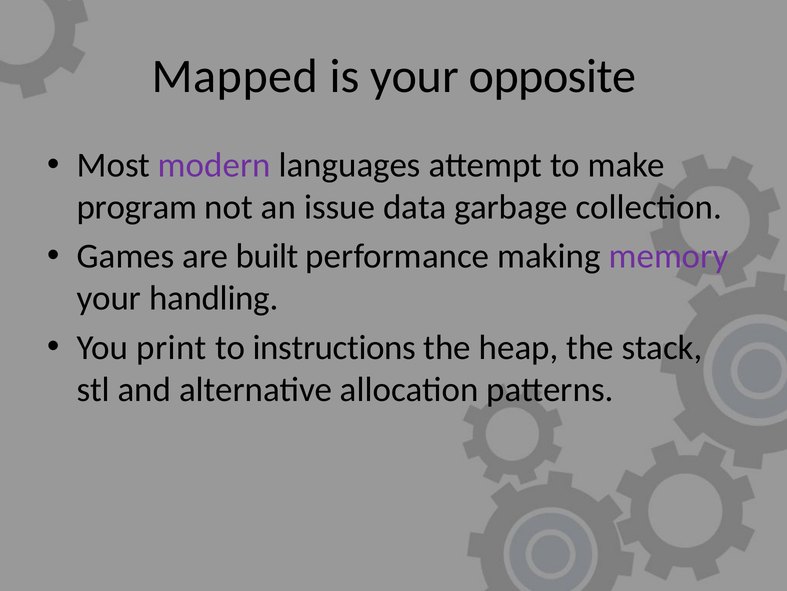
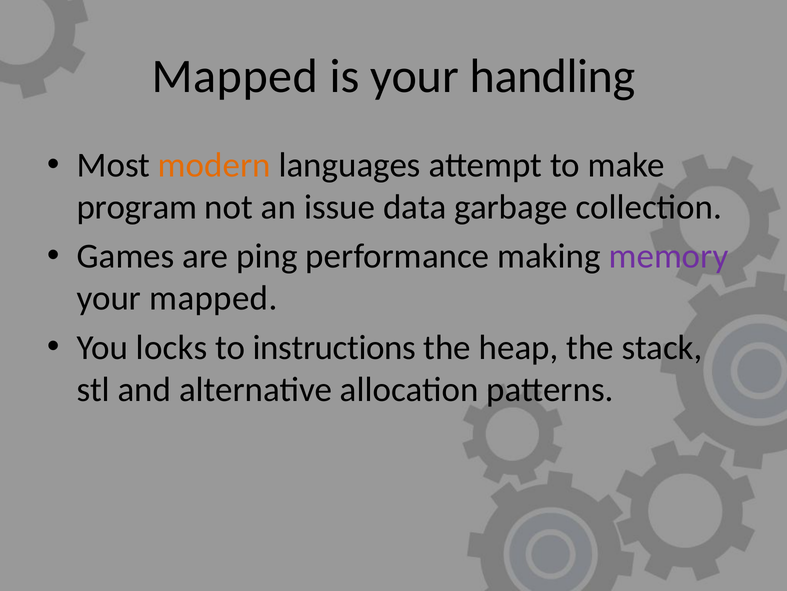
opposite: opposite -> handling (553, 76)
modern colour: purple -> orange (214, 165)
built: built -> ping (267, 256)
your handling: handling -> mapped (213, 298)
print: print -> locks (172, 347)
